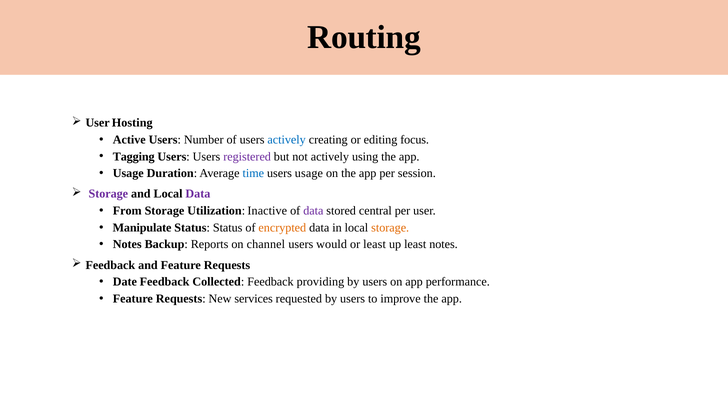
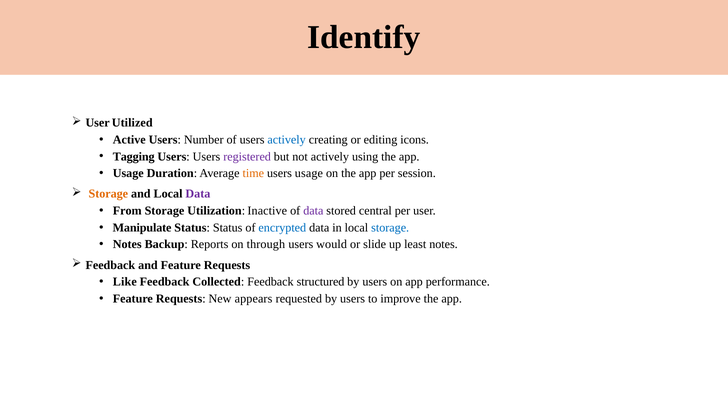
Routing: Routing -> Identify (364, 37)
Hosting: Hosting -> Utilized (132, 123)
focus: focus -> icons (415, 140)
time colour: blue -> orange (253, 174)
Storage colour: purple -> orange (108, 194)
encrypted colour: orange -> blue (282, 228)
storage colour: orange -> blue (390, 228)
channel: channel -> through (266, 245)
or least: least -> slide (375, 245)
Date: Date -> Like (125, 282)
providing: providing -> structured (321, 282)
services: services -> appears (254, 299)
